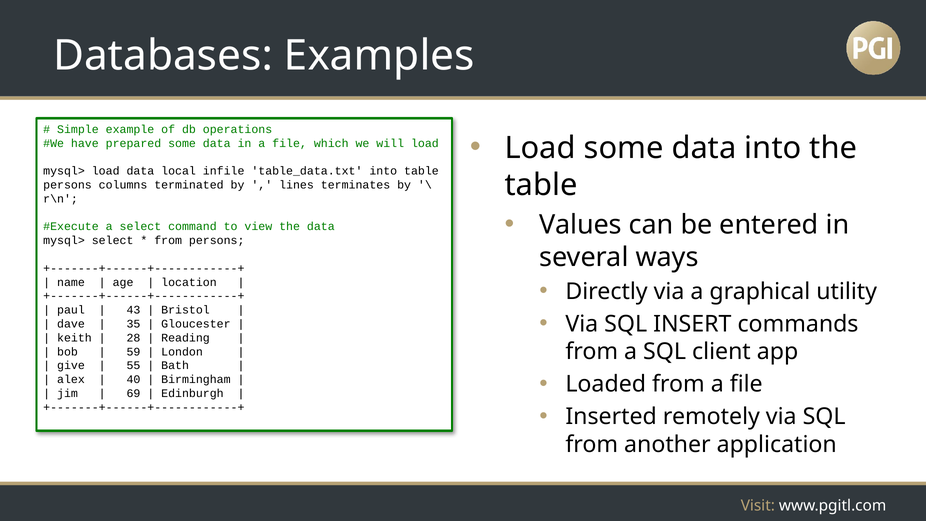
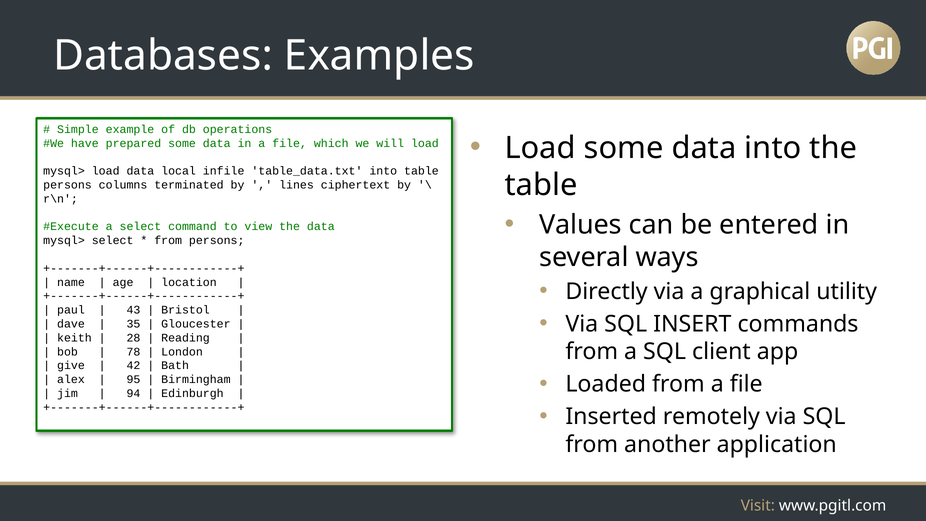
terminates: terminates -> ciphertext (356, 185)
59: 59 -> 78 (133, 352)
55: 55 -> 42 (133, 365)
40: 40 -> 95 (133, 379)
69: 69 -> 94 (133, 393)
